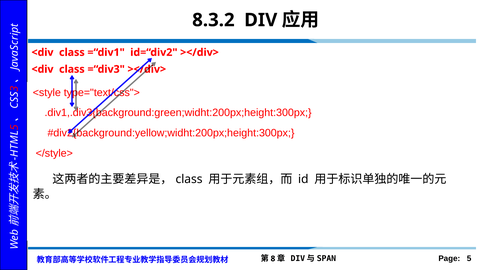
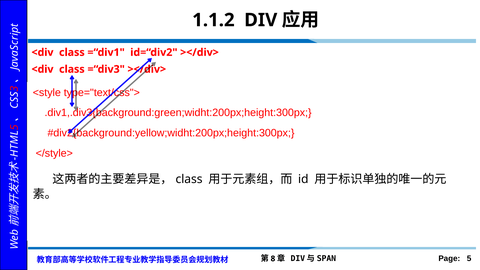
8.3.2: 8.3.2 -> 1.1.2 (213, 20)
